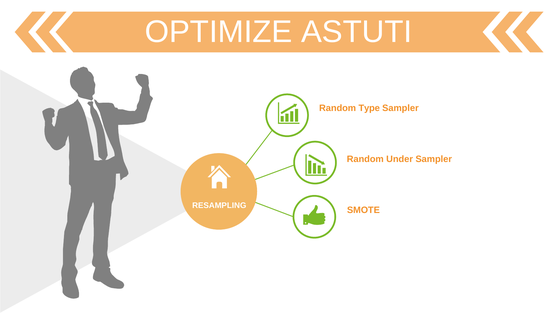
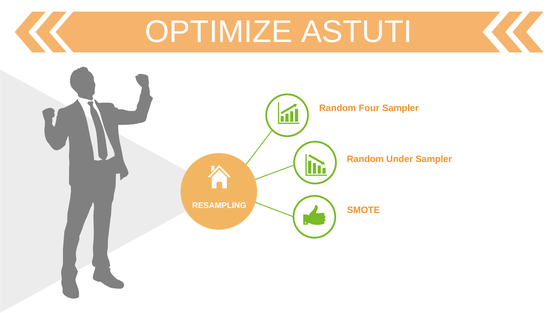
Type: Type -> Four (369, 108)
